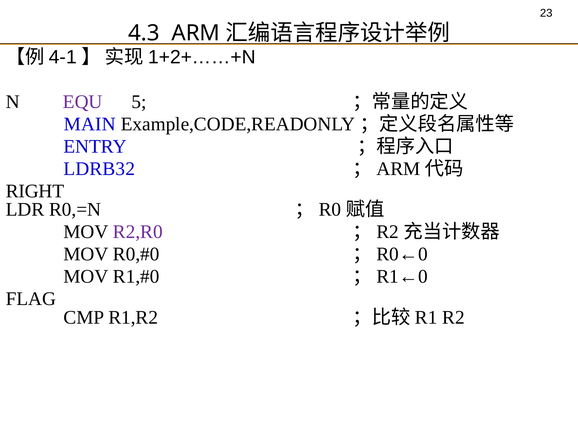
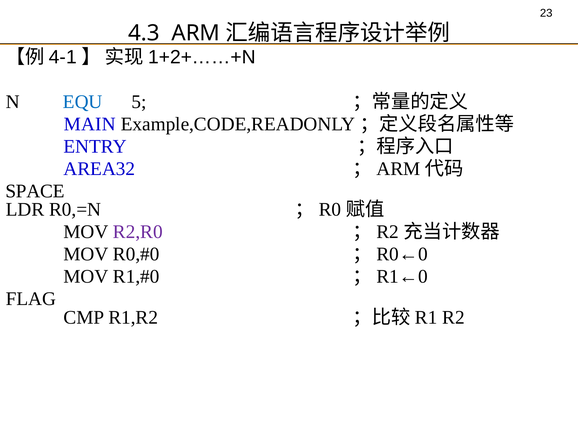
EQU colour: purple -> blue (83, 102)
LDRB32: LDRB32 -> AREA32 (99, 169)
RIGHT: RIGHT -> SPACE (35, 191)
